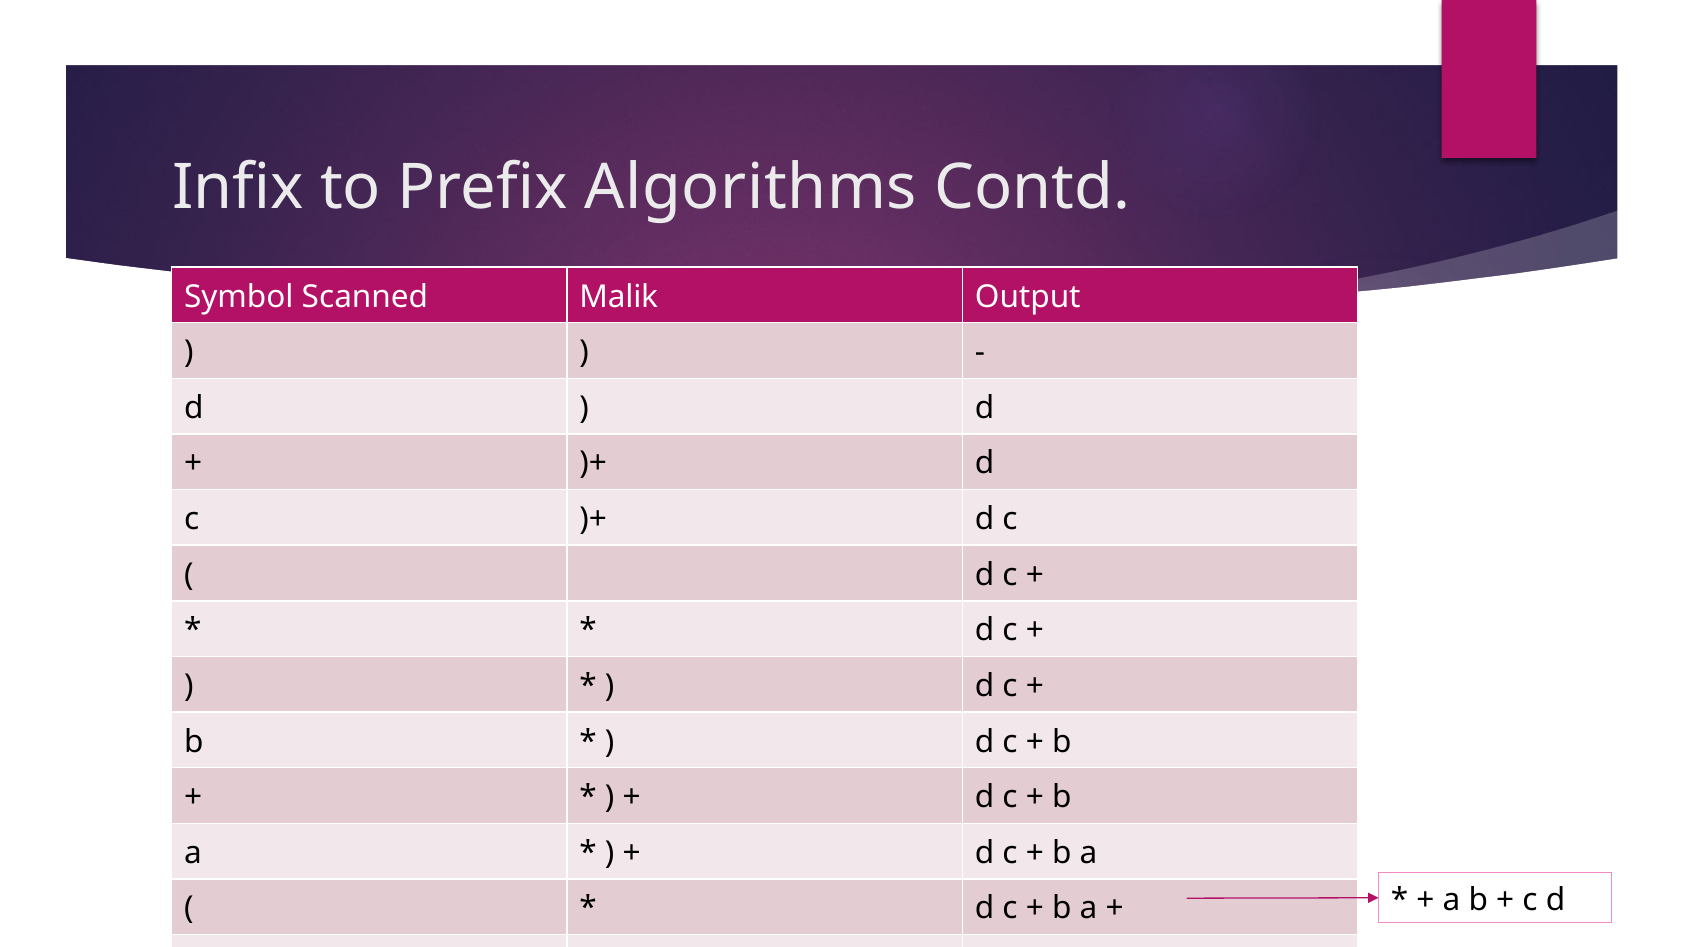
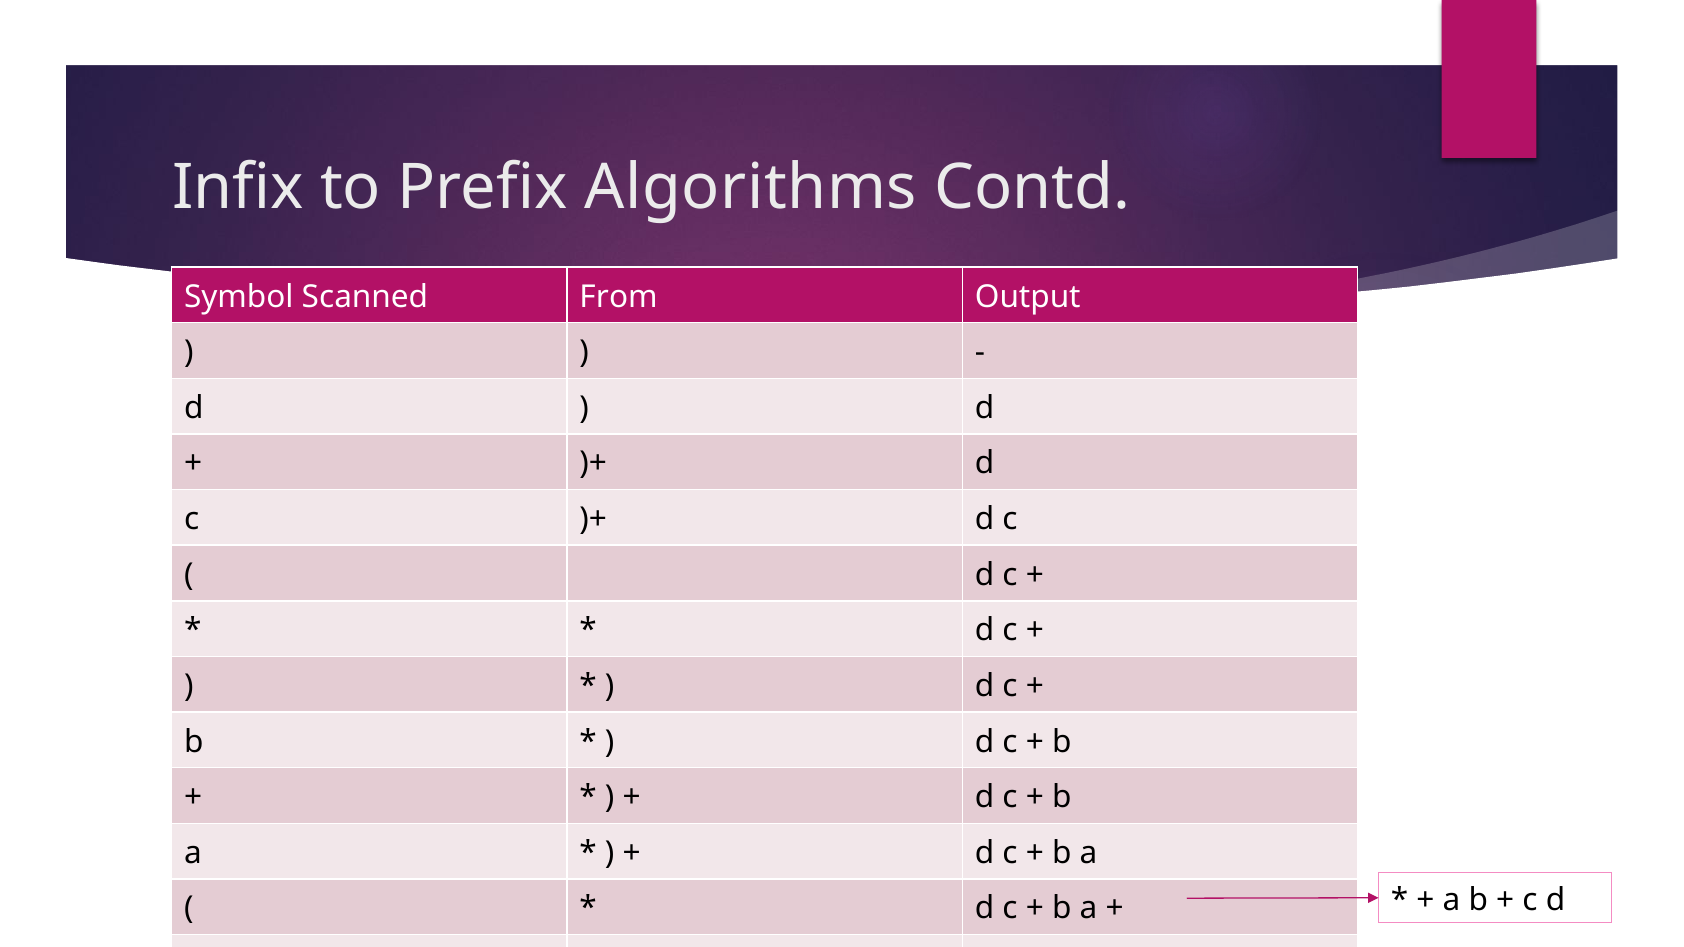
Malik: Malik -> From (619, 297)
